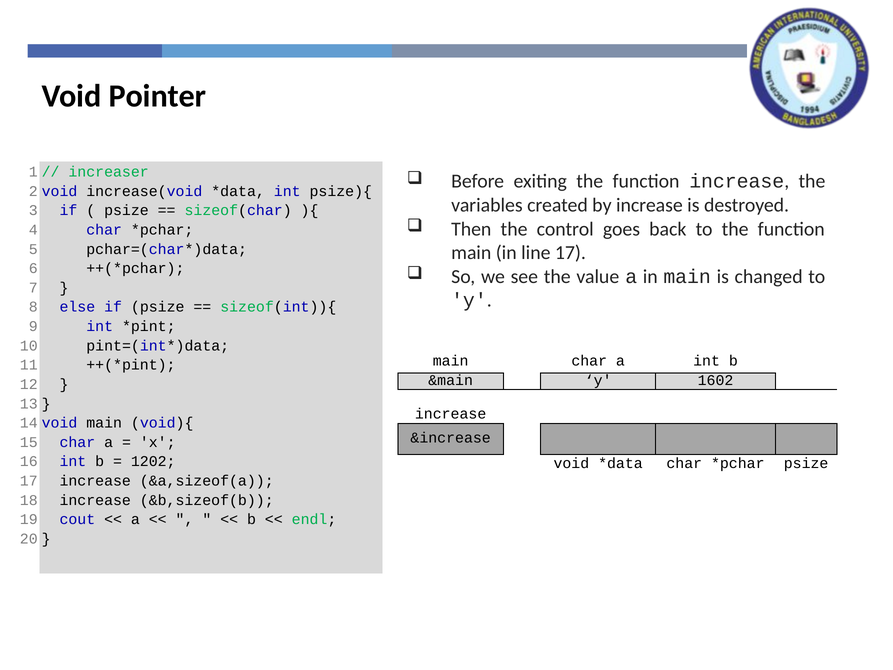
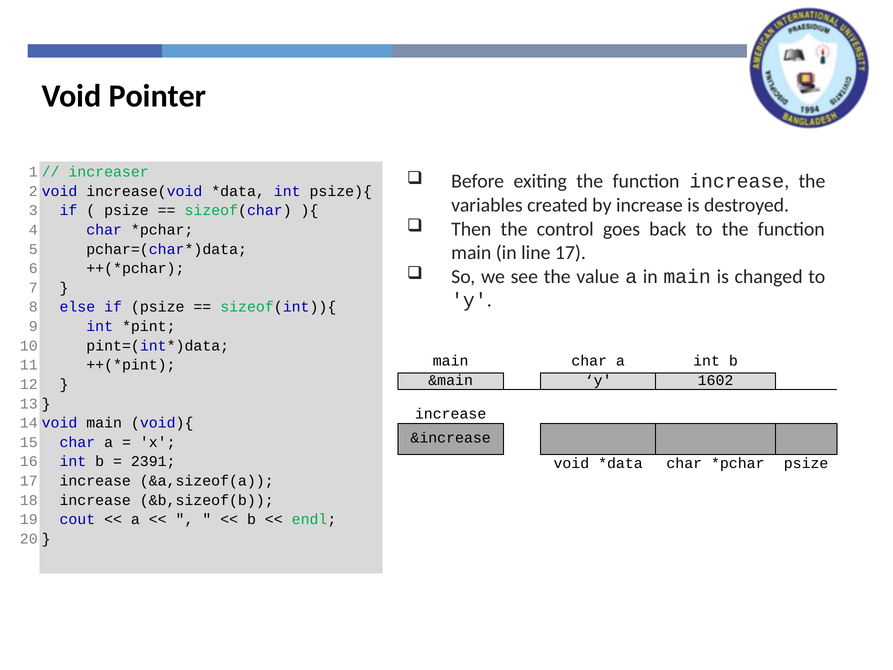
1202: 1202 -> 2391 (153, 461)
